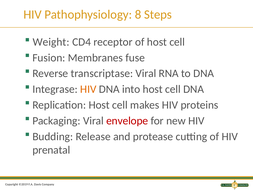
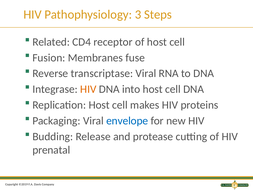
8: 8 -> 3 (138, 15)
Weight: Weight -> Related (51, 42)
envelope colour: red -> blue (127, 121)
